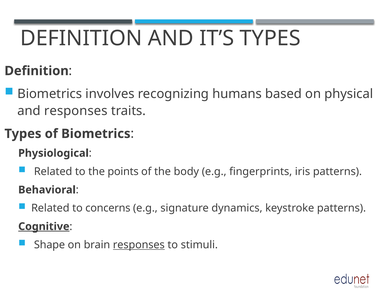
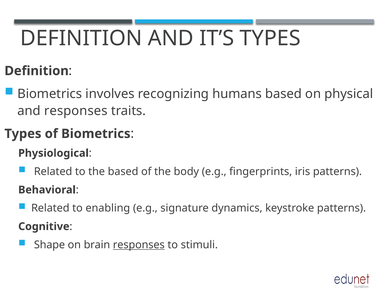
the points: points -> based (123, 171)
concerns: concerns -> enabling (108, 208)
Cognitive underline: present -> none (44, 226)
